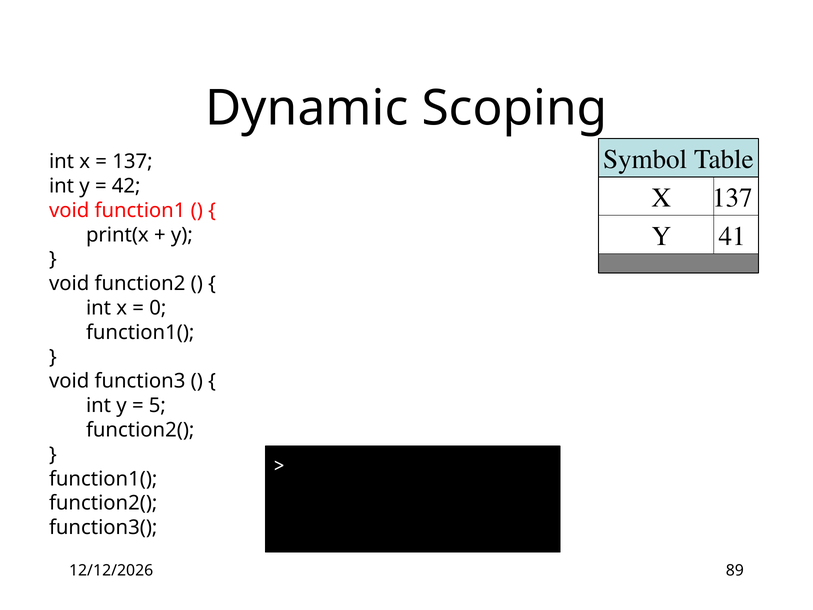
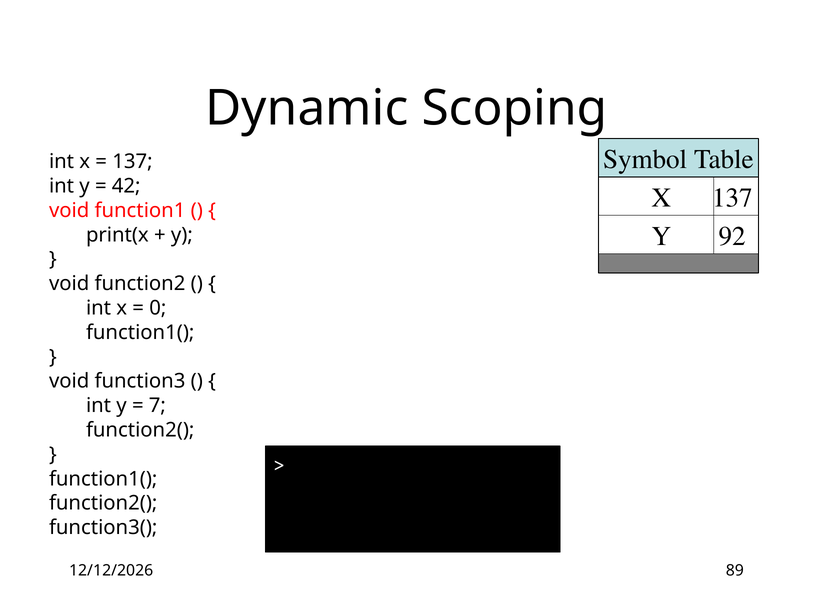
41: 41 -> 92 (732, 236)
5: 5 -> 7 (157, 405)
